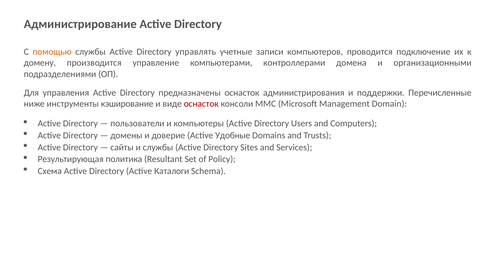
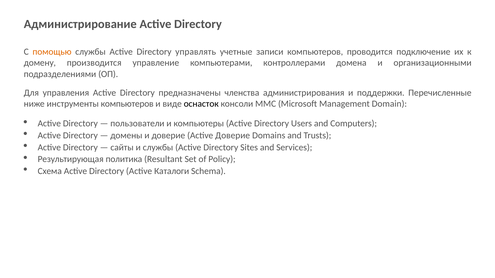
предназначены оснасток: оснасток -> членства (242, 93)
инструменты кэширование: кэширование -> компьютеров (127, 104)
оснасток colour: red -> black (201, 104)
Active Удобные: Удобные -> Доверие (233, 136)
